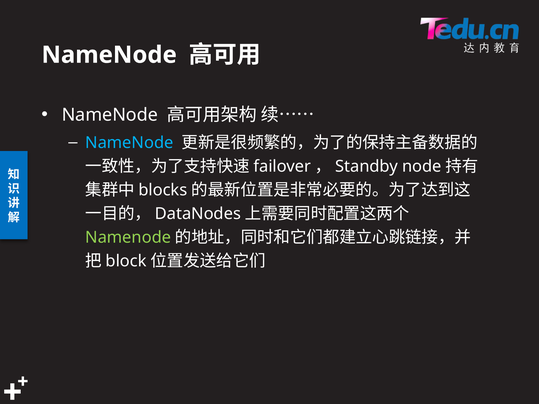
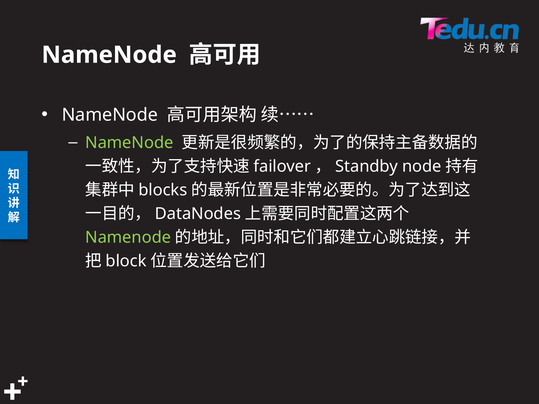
NameNode colour: light blue -> light green (129, 143)
